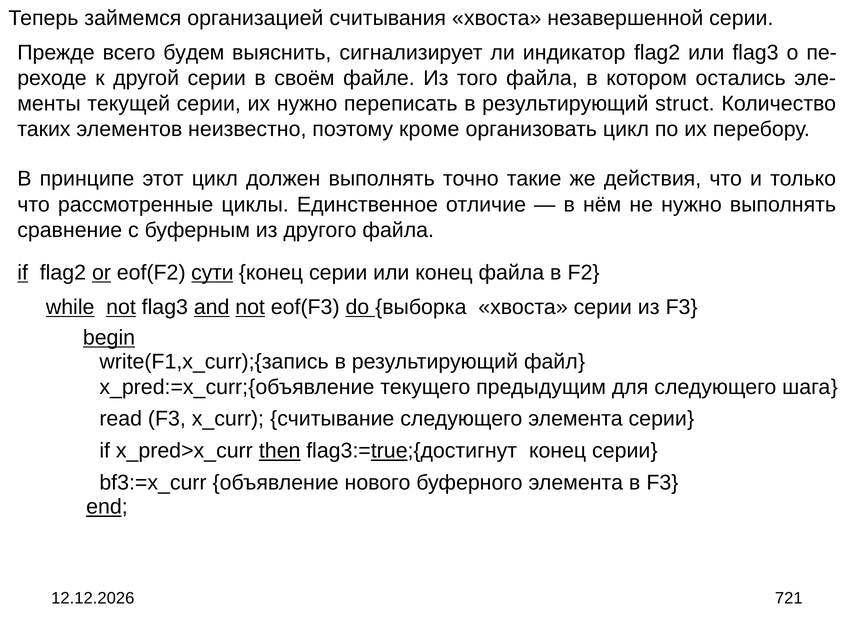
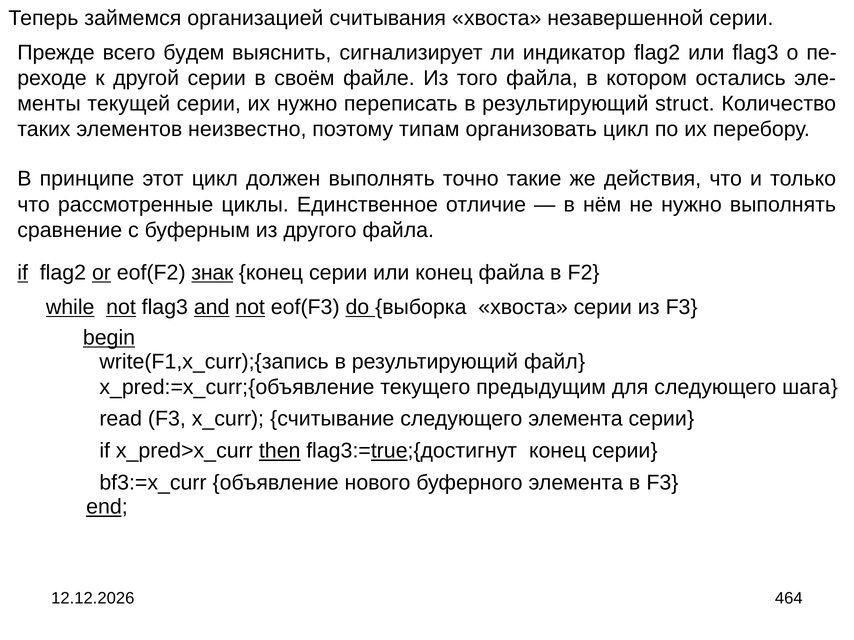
кроме: кроме -> типам (429, 129)
сути: сути -> знак (212, 273)
721: 721 -> 464 (789, 599)
